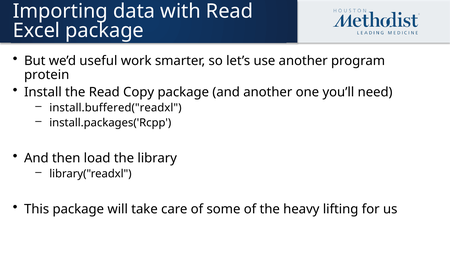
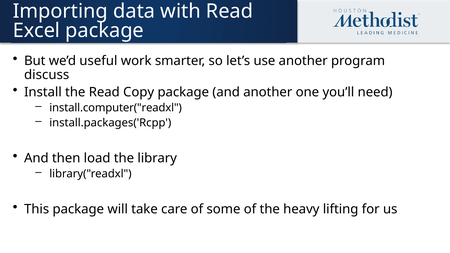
protein: protein -> discuss (47, 75)
install.buffered("readxl: install.buffered("readxl -> install.computer("readxl (116, 108)
